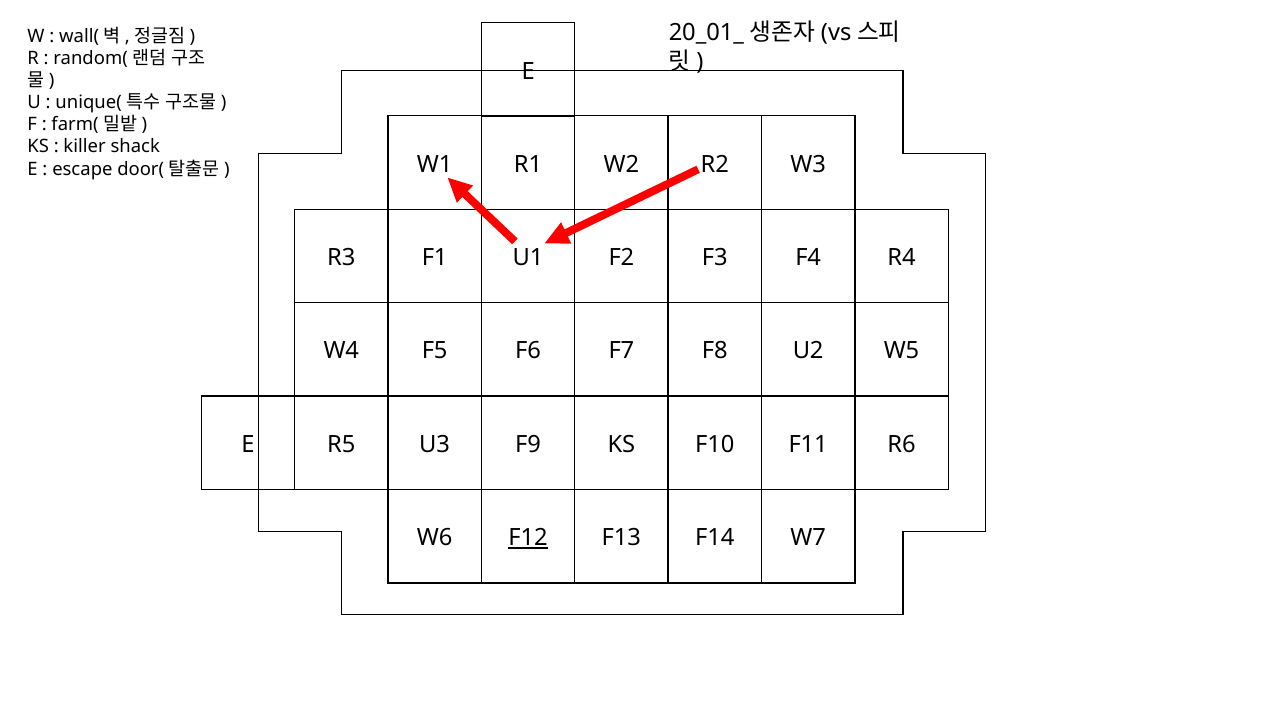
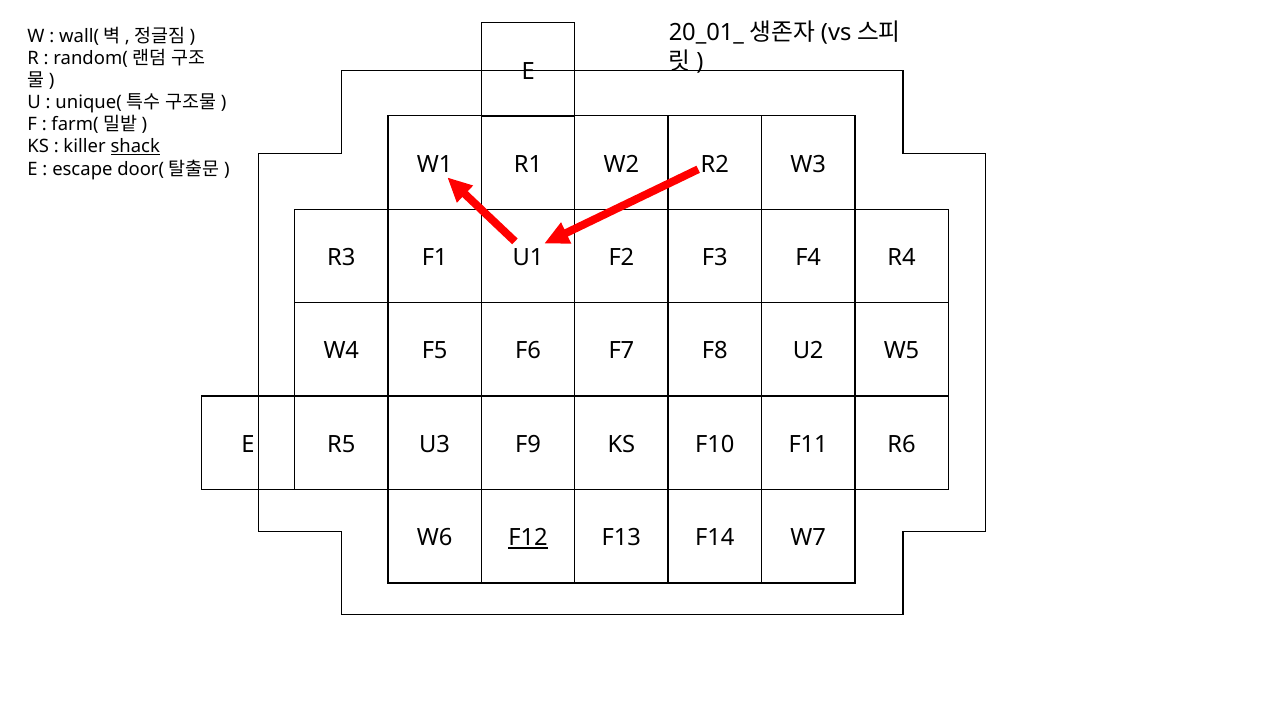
shack underline: none -> present (135, 147)
